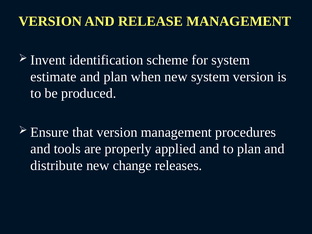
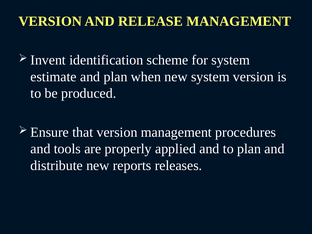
change: change -> reports (132, 166)
